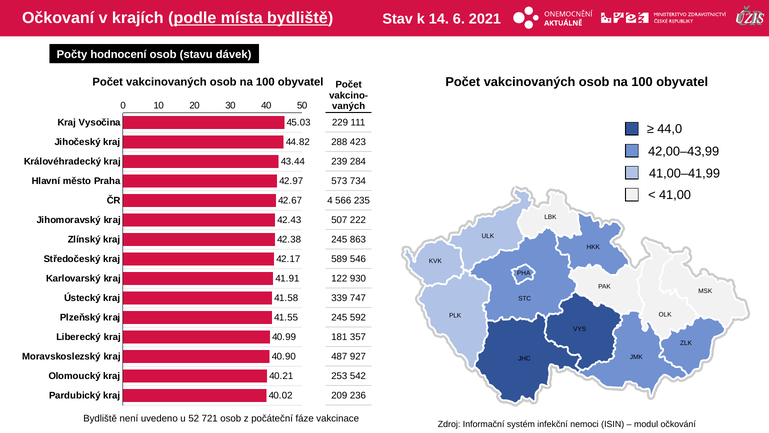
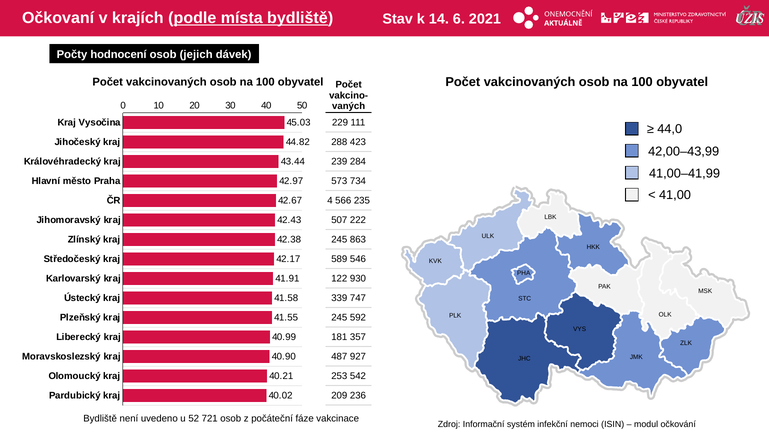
stavu: stavu -> jejich (196, 54)
